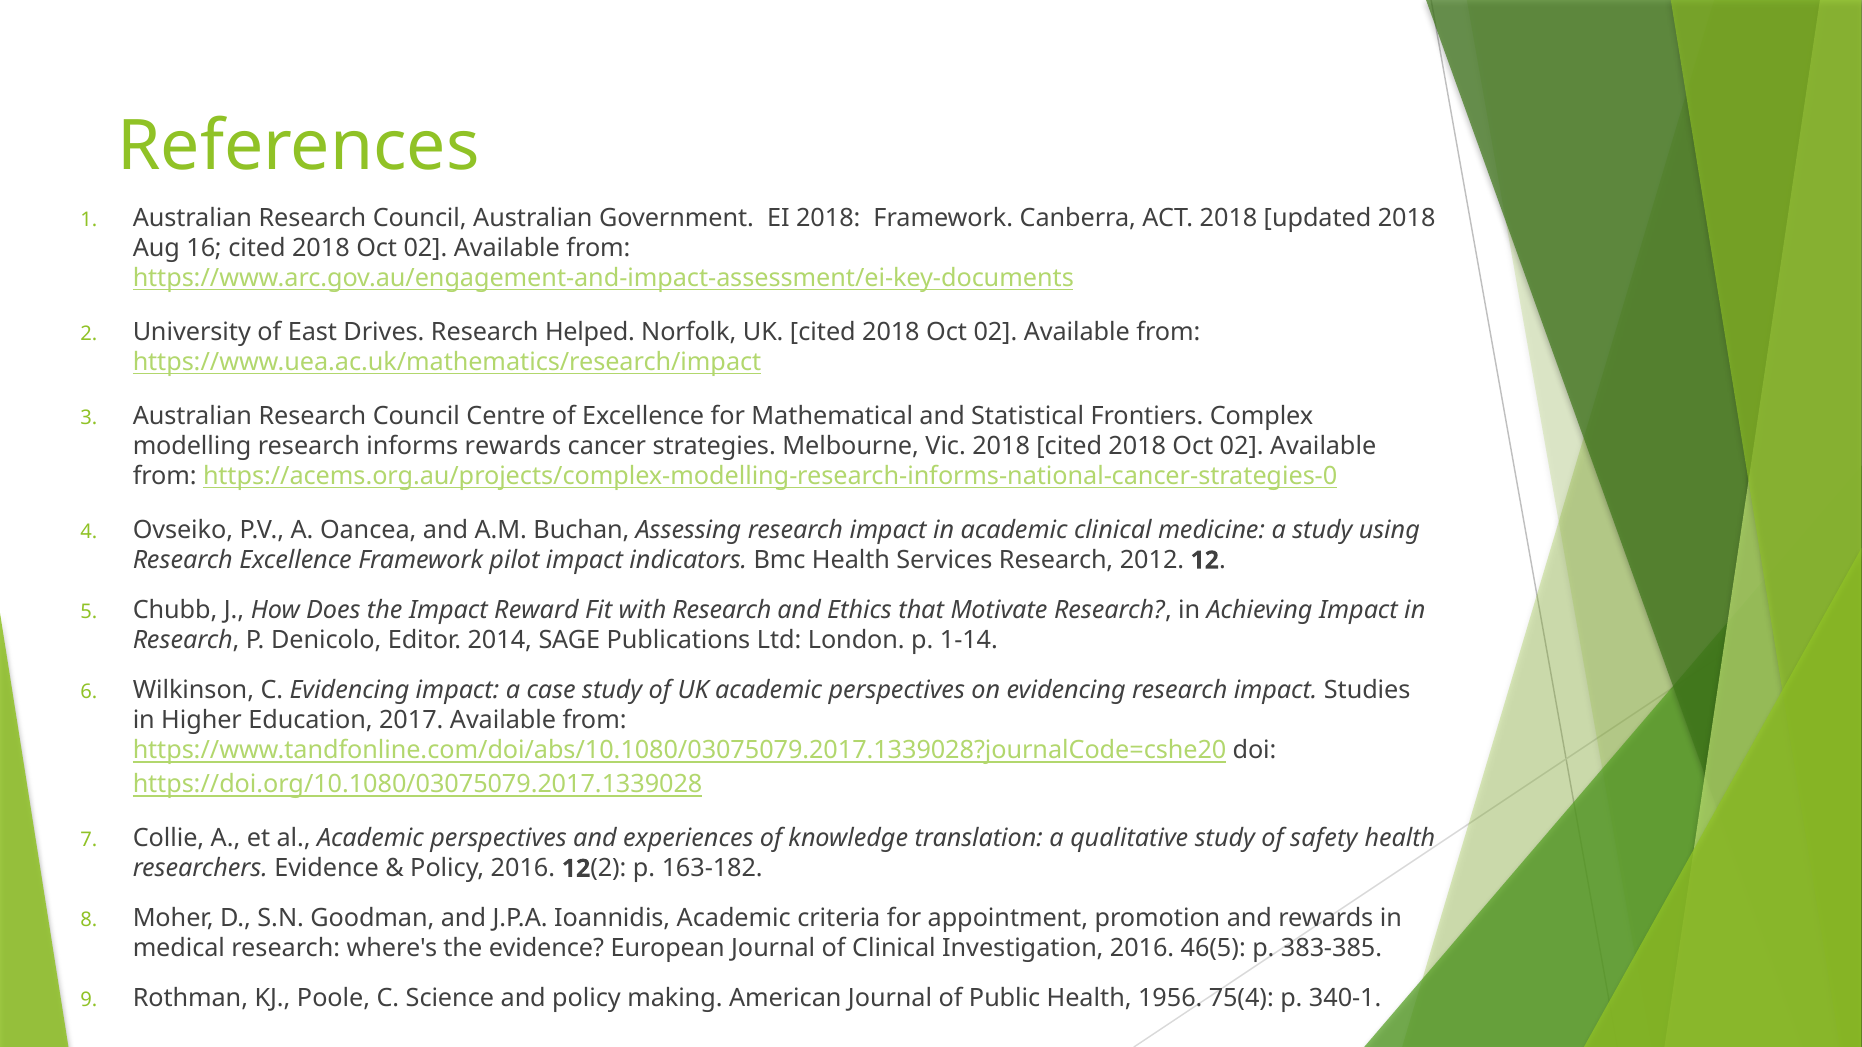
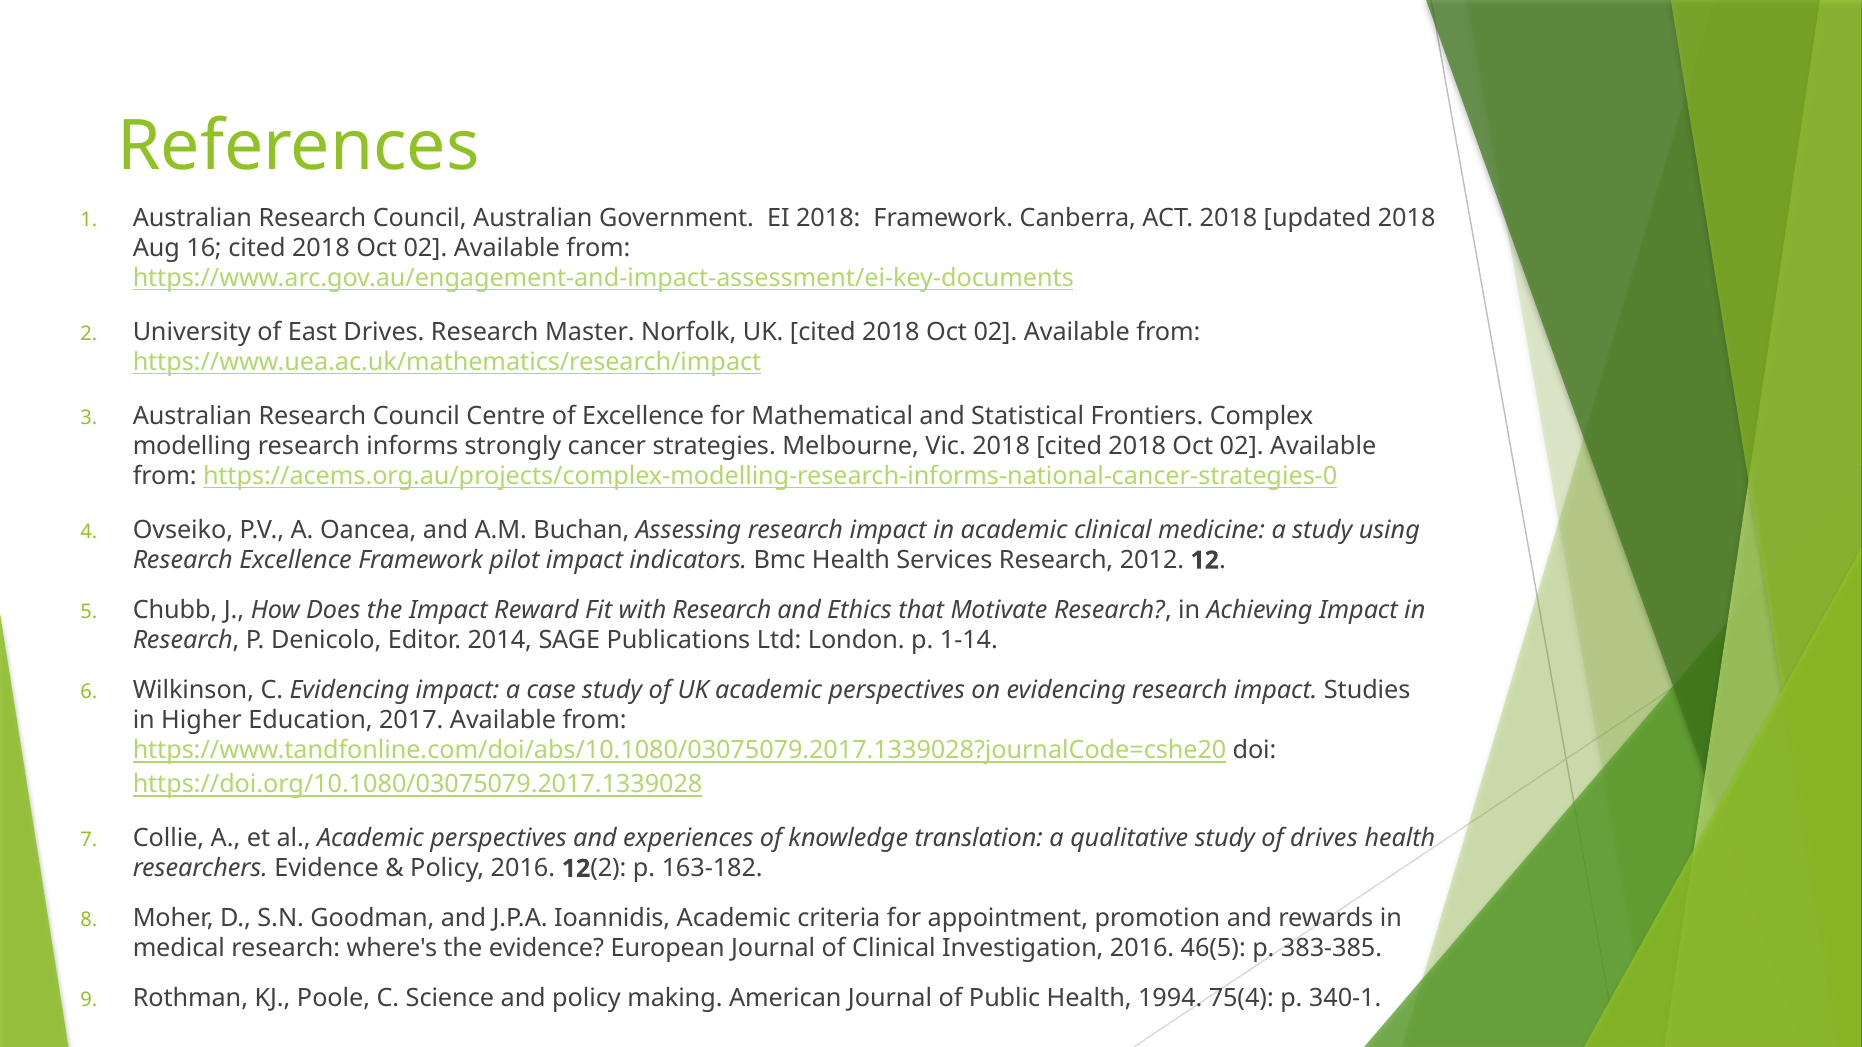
Helped: Helped -> Master (590, 332)
informs rewards: rewards -> strongly (513, 446)
of safety: safety -> drives (1324, 839)
1956: 1956 -> 1994 (1170, 999)
